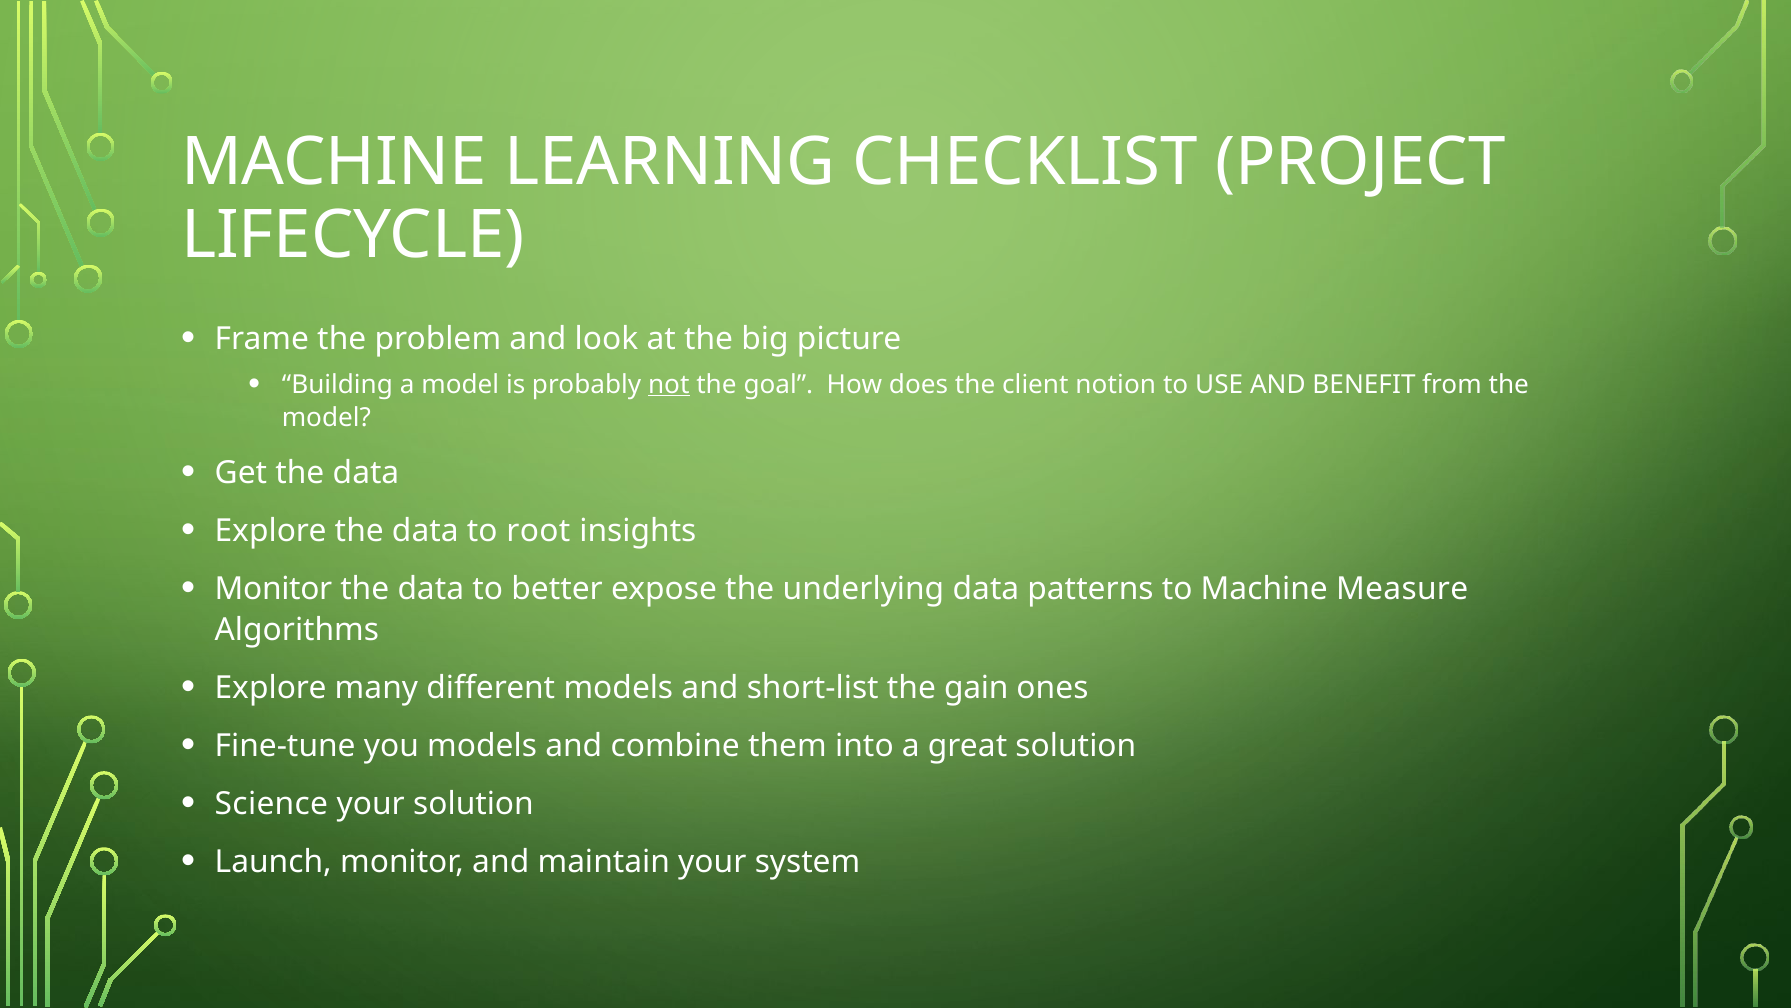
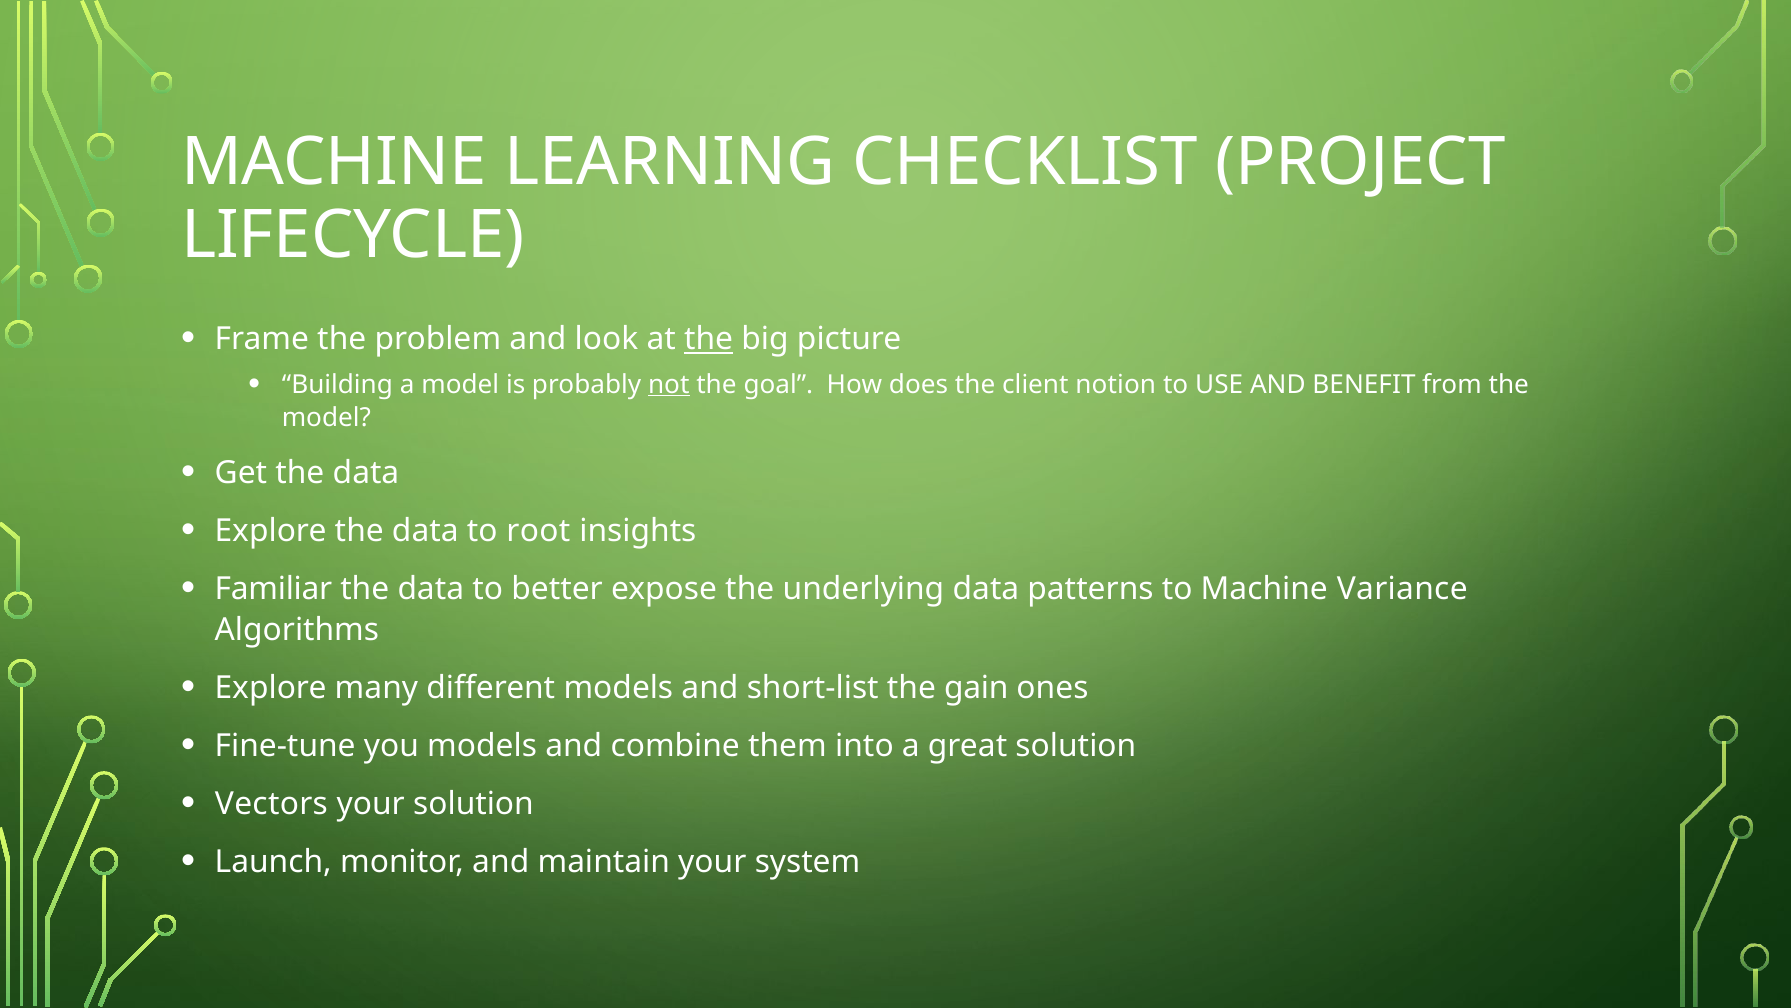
the underline: none -> present (709, 339)
Monitor: Monitor -> Familiar (273, 589)
Measure: Measure -> Variance (1402, 589)
Science: Science -> Vectors (271, 803)
